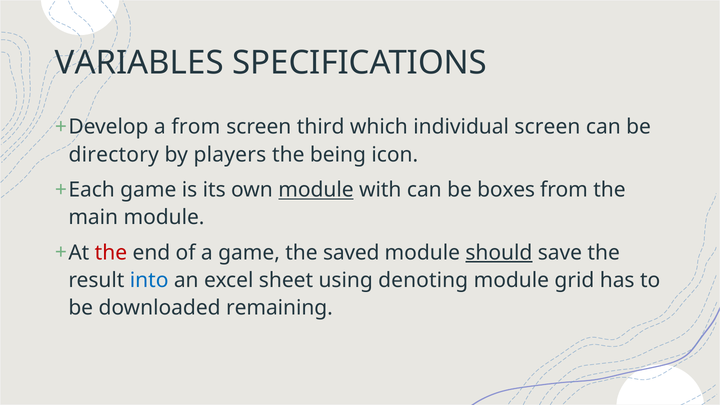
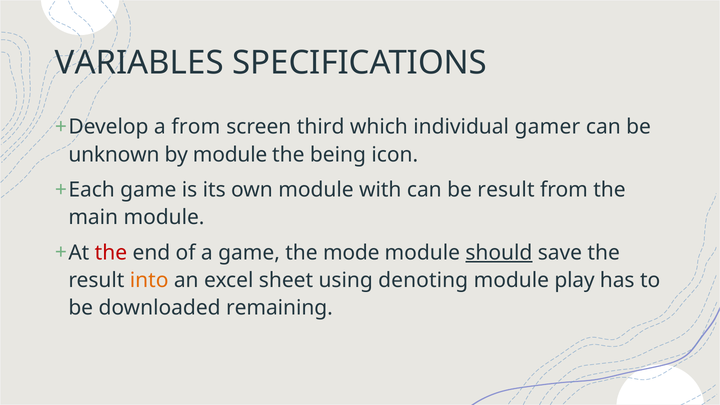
individual screen: screen -> gamer (547, 127)
directory: directory -> unknown (114, 155)
by players: players -> module (230, 155)
module underline: present -> none (316, 190)
be boxes: boxes -> result (506, 190)
saved: saved -> mode (351, 253)
into colour: blue -> orange (149, 280)
grid: grid -> play (575, 280)
